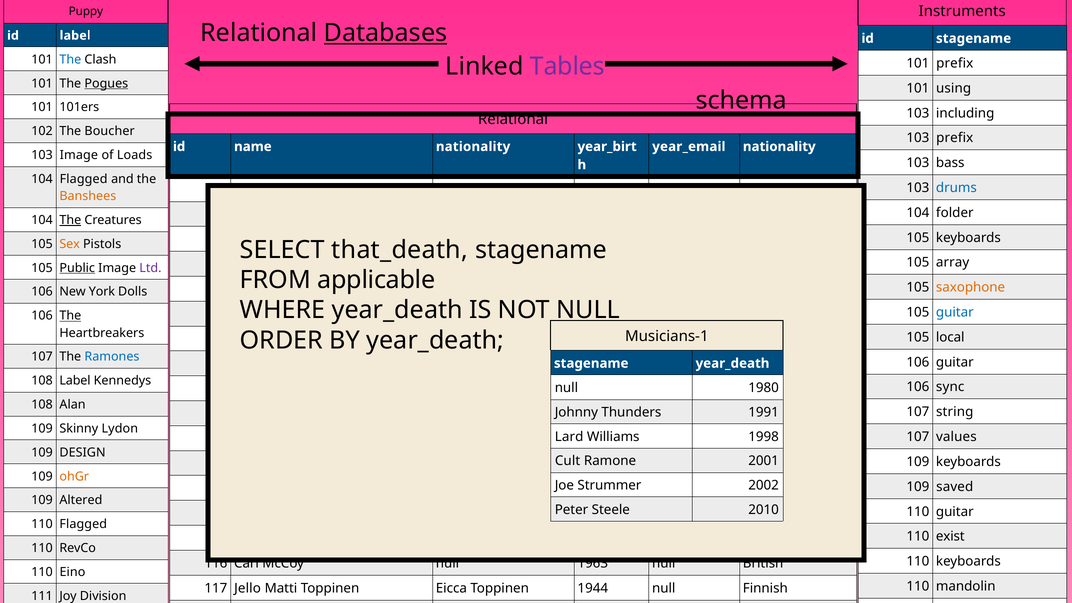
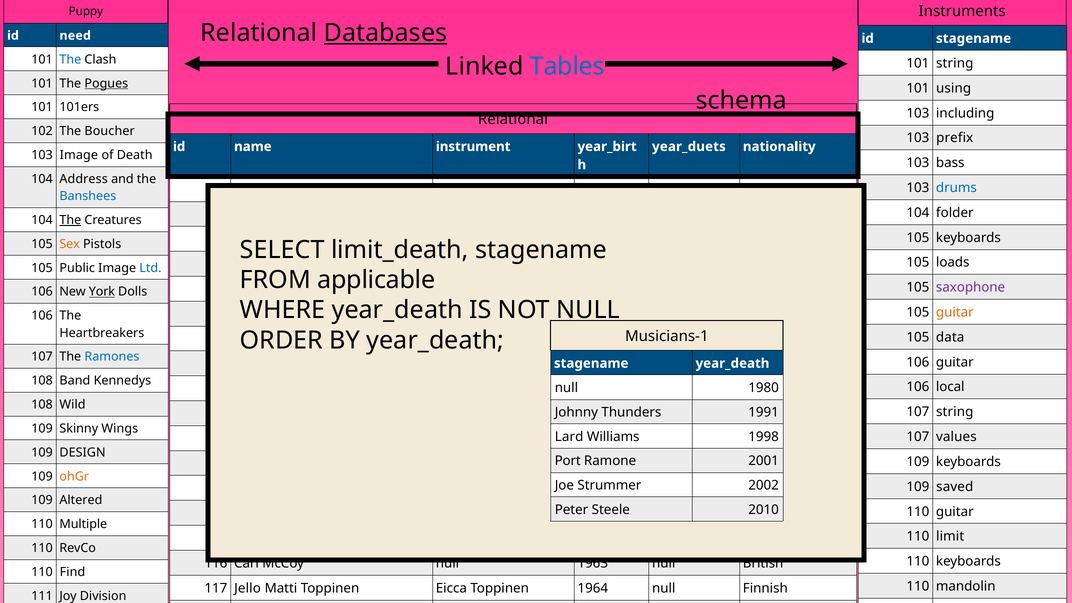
id label: label -> need (75, 36)
Tables colour: purple -> blue (567, 66)
101 prefix: prefix -> string (955, 63)
name nationality: nationality -> instrument (473, 147)
year_email: year_email -> year_duets (689, 147)
Loads: Loads -> Death (135, 155)
104 Flagged: Flagged -> Address (84, 179)
Banshees colour: orange -> blue (88, 196)
that_death: that_death -> limit_death (400, 250)
array: array -> loads (953, 263)
Public underline: present -> none (77, 268)
Ltd colour: purple -> blue (150, 268)
saxophone colour: orange -> purple (971, 287)
York underline: none -> present (102, 292)
guitar colour: blue -> orange (955, 312)
The underline: present -> none (70, 316)
local: local -> data (950, 337)
108 Label: Label -> Band (75, 381)
sync: sync -> local (950, 387)
Alan: Alan -> Wild (73, 405)
Skinny Lydon: Lydon -> Wings (120, 429)
Cult: Cult -> Port (568, 461)
110 Flagged: Flagged -> Multiple (83, 524)
exist: exist -> limit (950, 536)
Eino: Eino -> Find (72, 572)
1944: 1944 -> 1964 (593, 588)
